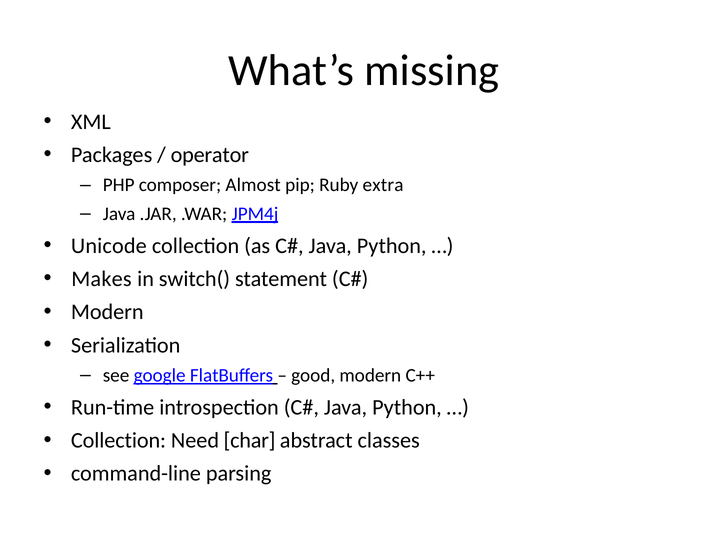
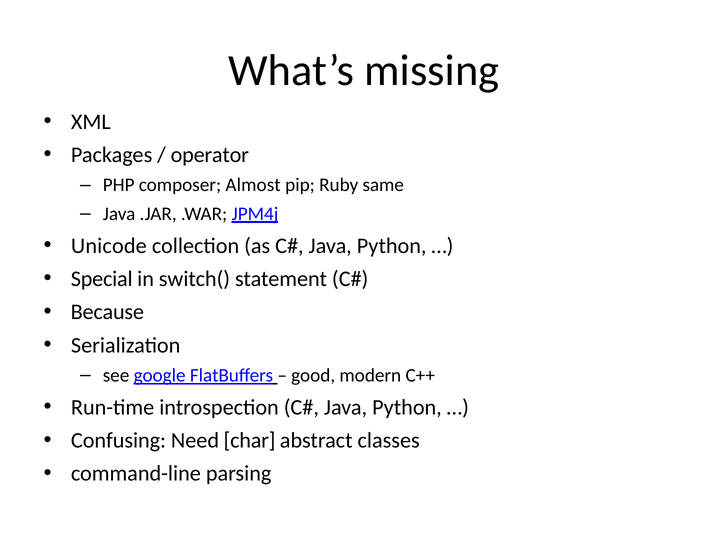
extra: extra -> same (383, 185)
Makes: Makes -> Special (102, 279)
Modern: Modern -> Because (107, 312)
Collection: Collection -> Confusing (118, 440)
